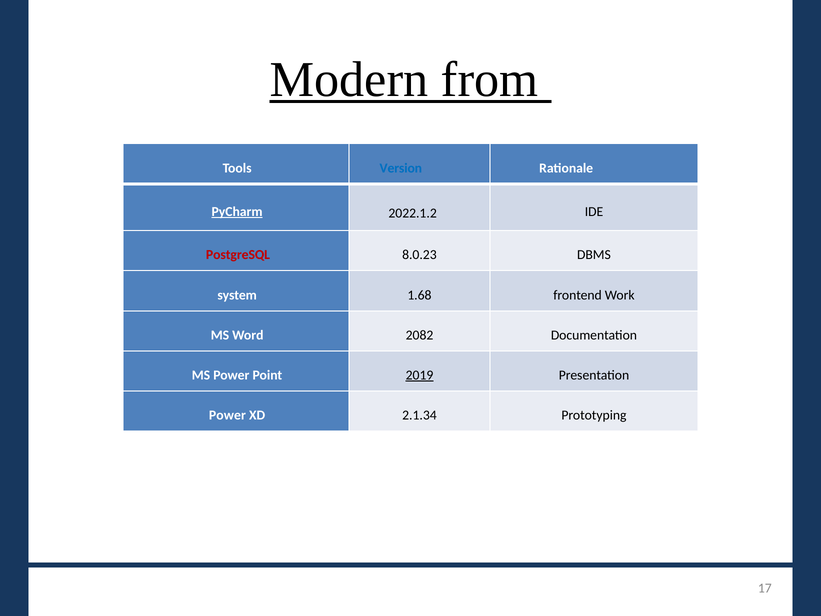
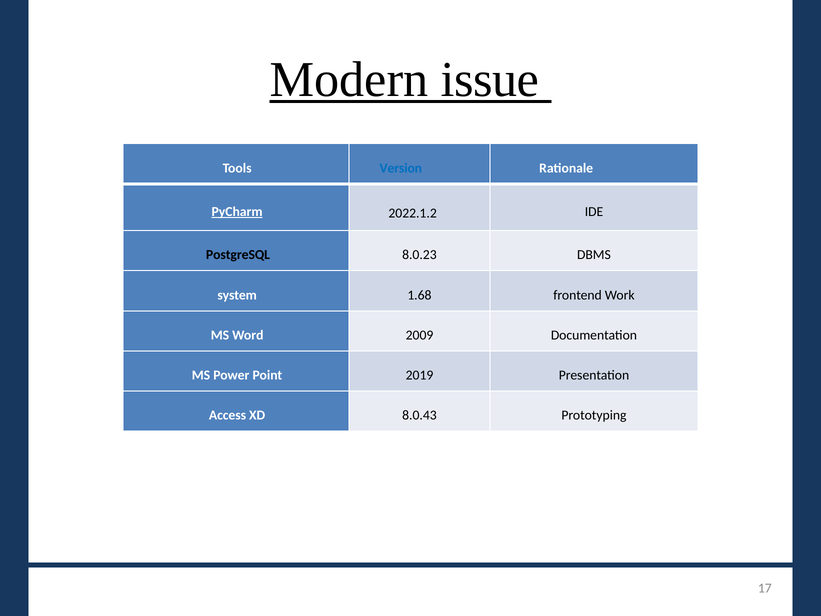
from: from -> issue (490, 79)
PostgreSQL colour: red -> black (238, 255)
2082: 2082 -> 2009 (420, 335)
2019 underline: present -> none (420, 375)
Power: Power -> Access (228, 415)
2.1.34: 2.1.34 -> 8.0.43 (419, 415)
